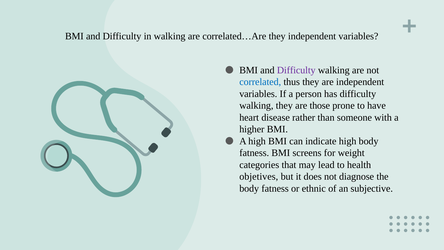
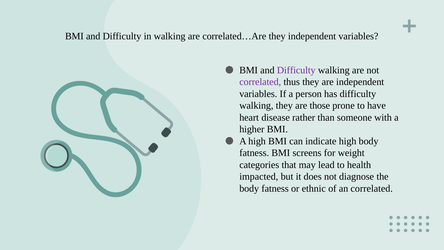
correlated colour: blue -> purple (260, 82)
objetives: objetives -> impacted (259, 177)
an subjective: subjective -> correlated (372, 188)
